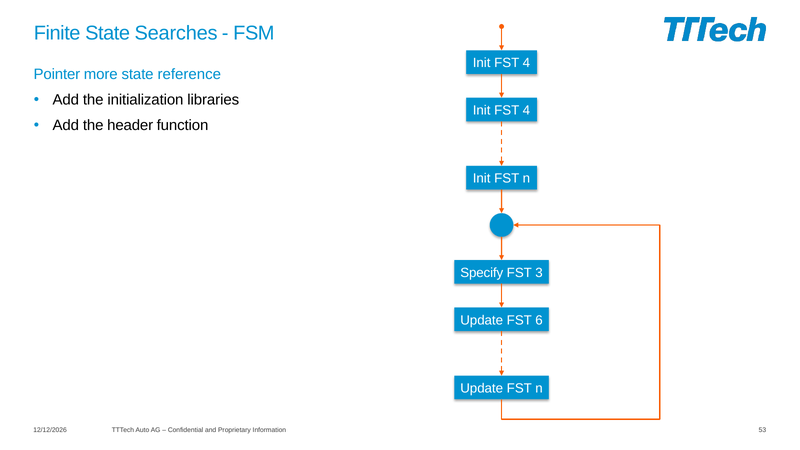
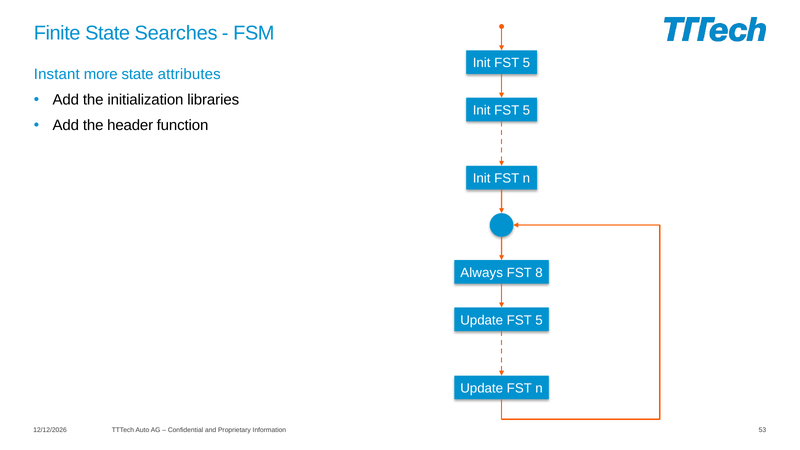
4: 4 -> 5 (526, 63)
Pointer: Pointer -> Instant (57, 74)
reference: reference -> attributes (189, 74)
4: 4 -> 5 (526, 110)
Specify: Specify -> Always (482, 273)
3: 3 -> 8 (539, 273)
Update FST 6: 6 -> 5 (539, 320)
